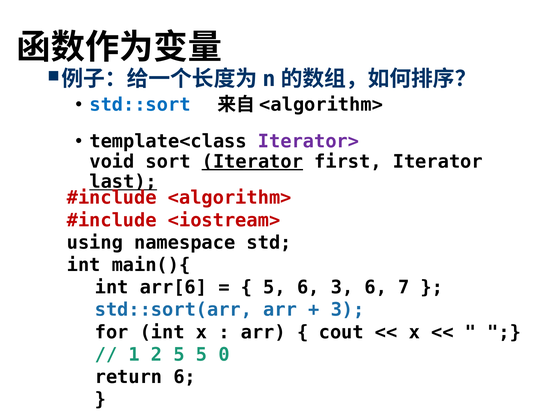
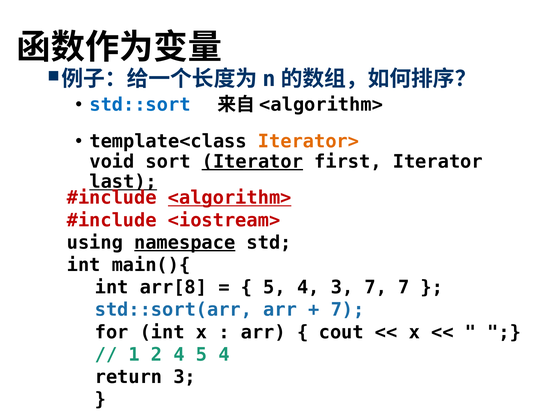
Iterator> colour: purple -> orange (309, 141)
<algorithm> underline: none -> present (230, 198)
namespace underline: none -> present (185, 243)
arr[6: arr[6 -> arr[8 (173, 287)
6: 6 -> 4 (308, 287)
3 6: 6 -> 7 (376, 287)
3: 3 -> 7 (348, 310)
2 5: 5 -> 4 (179, 355)
0: 0 -> 4 (224, 355)
return 6: 6 -> 3 (185, 377)
